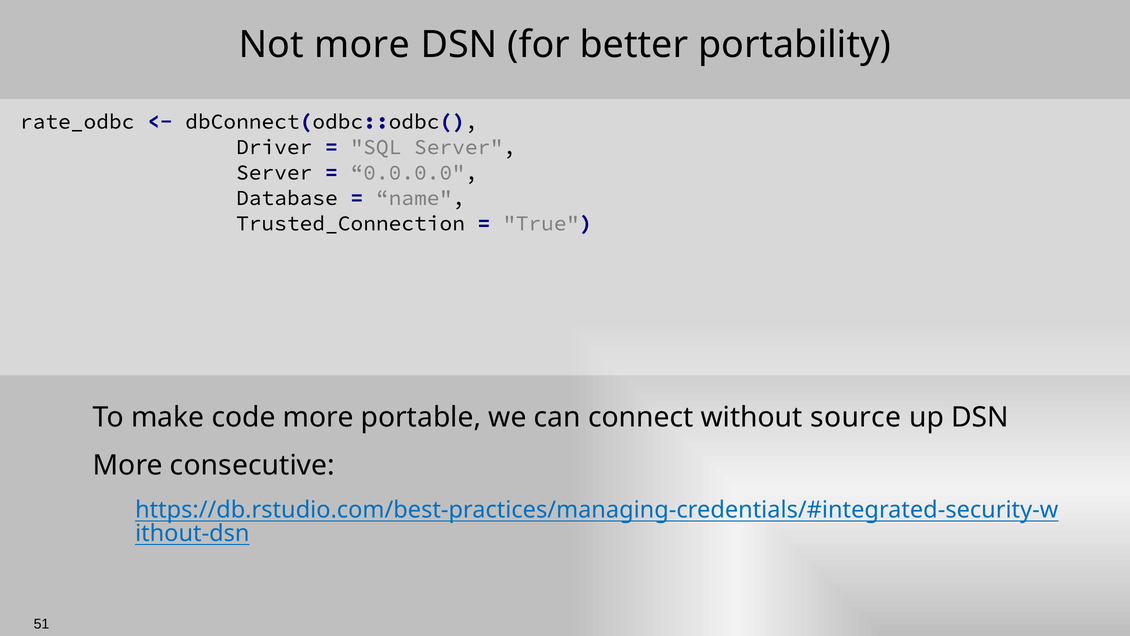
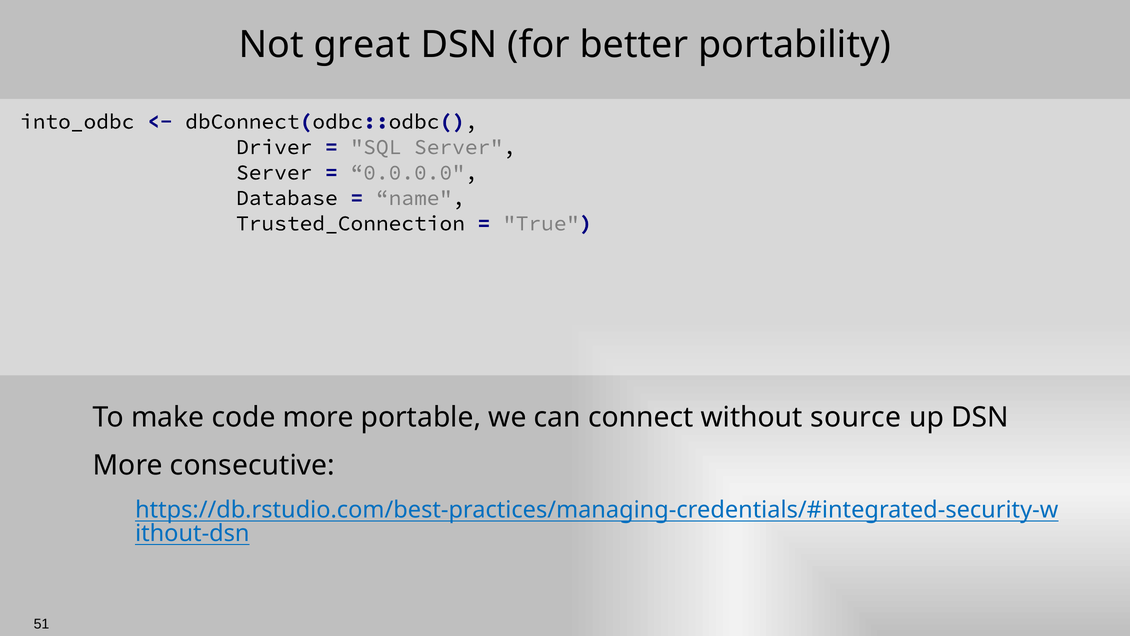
Not more: more -> great (362, 45)
rate_odbc: rate_odbc -> into_odbc (77, 122)
